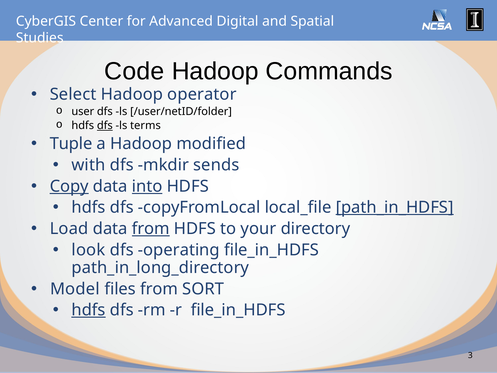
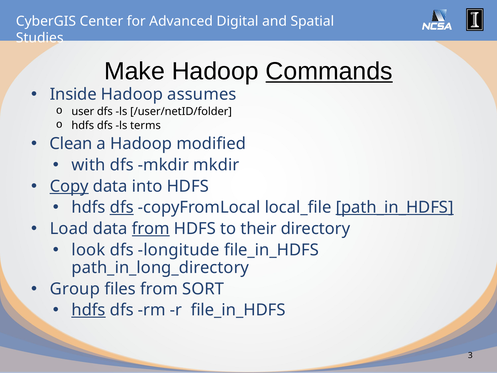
Code: Code -> Make (135, 71)
Commands underline: none -> present (329, 71)
Select: Select -> Inside (73, 94)
operator: operator -> assumes (202, 94)
dfs underline: present -> none (105, 126)
Tuple: Tuple -> Clean (71, 144)
mkdir sends: sends -> mkdir (216, 165)
into underline: present -> none (147, 186)
dfs underline: none -> present (122, 207)
your: your -> their (259, 229)
operating: operating -> longitude (179, 250)
Model: Model -> Group (75, 289)
